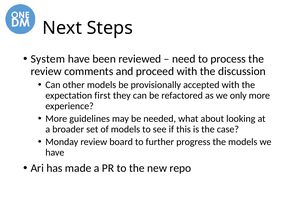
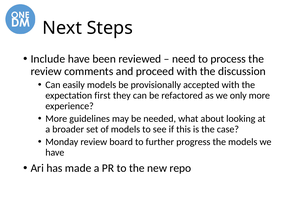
System: System -> Include (48, 59)
other: other -> easily (74, 85)
